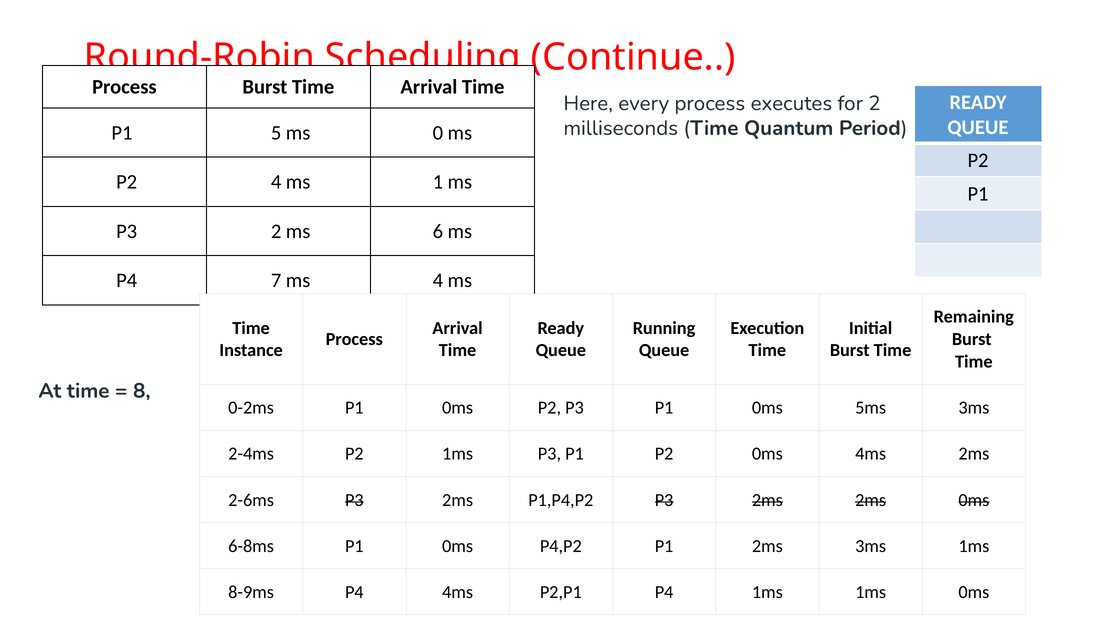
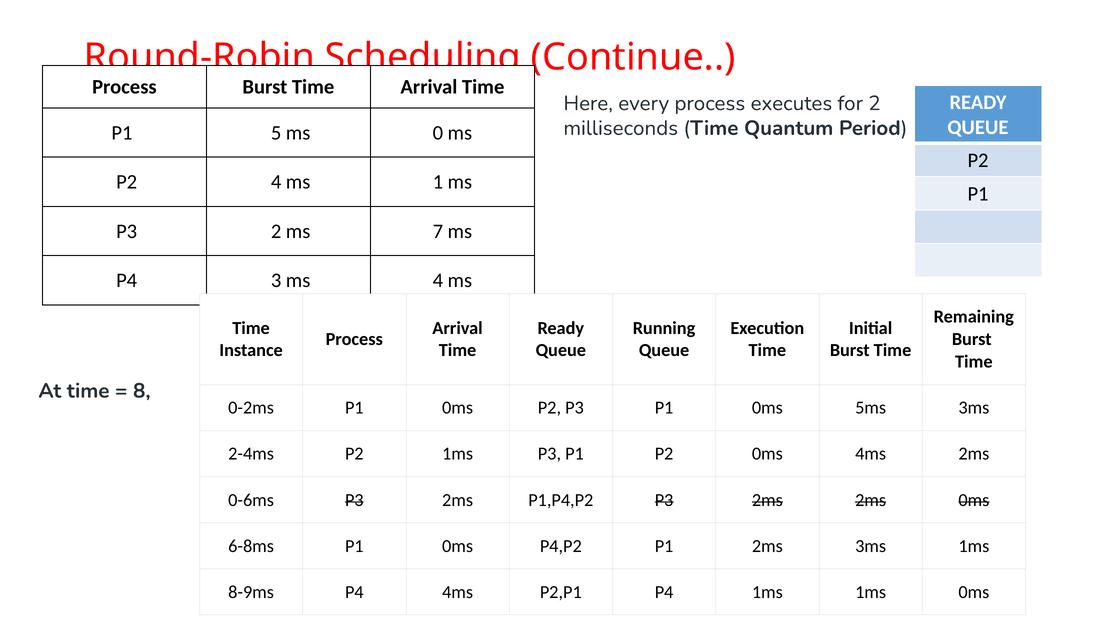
6: 6 -> 7 (438, 231)
7: 7 -> 3 (276, 280)
2-6ms: 2-6ms -> 0-6ms (251, 500)
